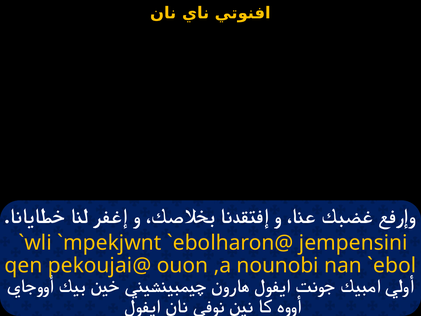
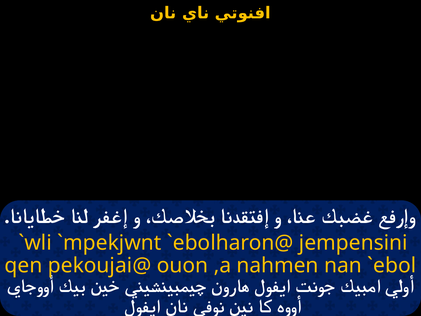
nounobi: nounobi -> nahmen (278, 265)
